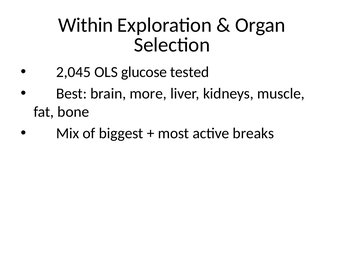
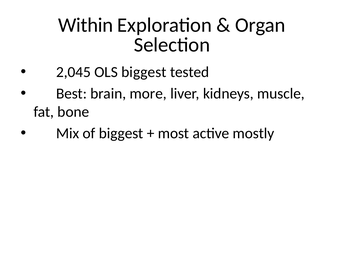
OLS glucose: glucose -> biggest (144, 72)
breaks: breaks -> mostly (253, 133)
